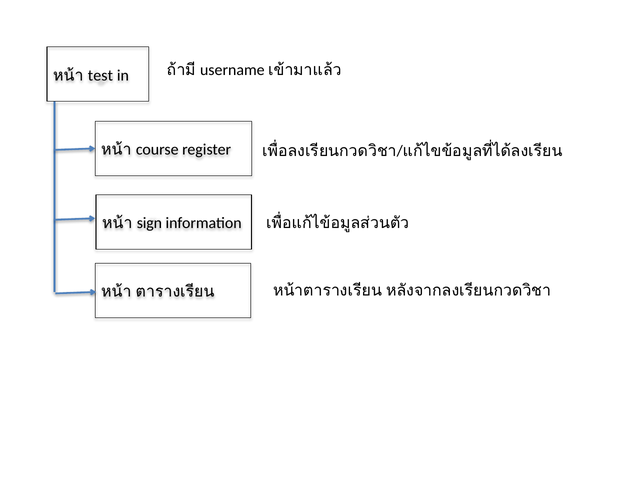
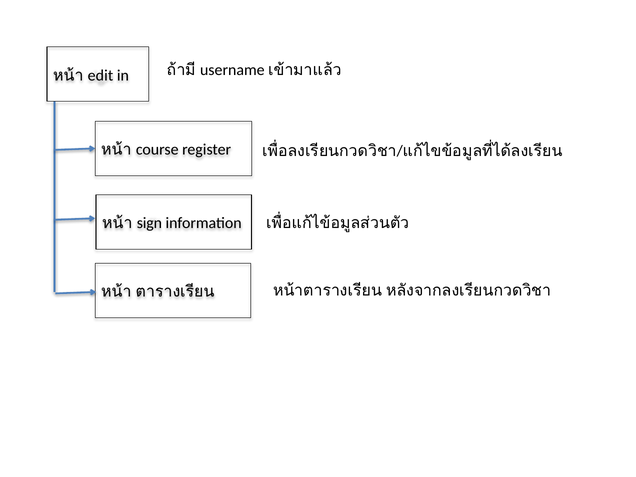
test: test -> edit (100, 75)
